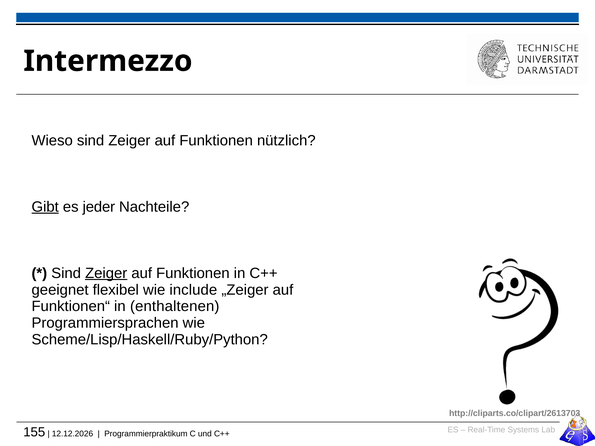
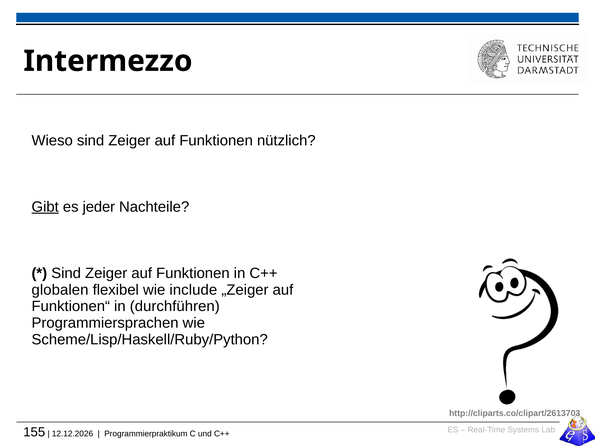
Zeiger underline: present -> none (106, 273)
geeignet: geeignet -> globalen (60, 290)
enthaltenen: enthaltenen -> durchführen (175, 307)
